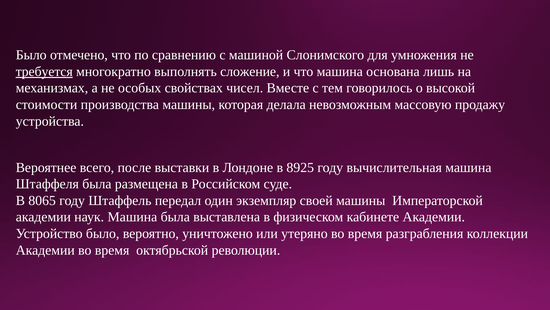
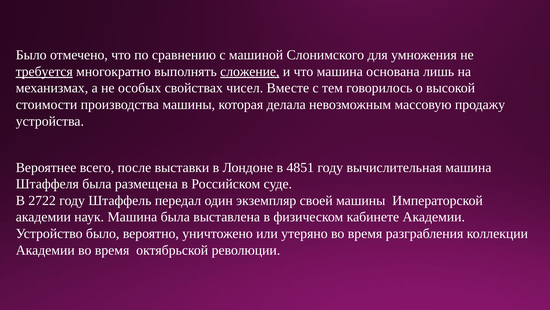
сложение underline: none -> present (250, 71)
8925: 8925 -> 4851 (300, 167)
8065: 8065 -> 2722 (42, 200)
